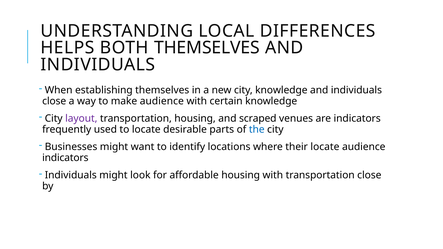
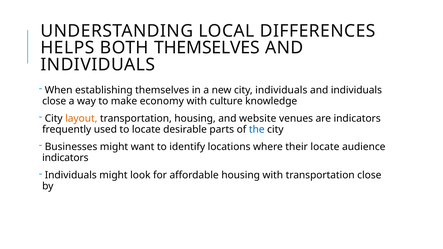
city knowledge: knowledge -> individuals (281, 90)
make audience: audience -> economy (162, 101)
certain: certain -> culture (226, 101)
layout colour: purple -> orange (81, 119)
scraped: scraped -> website (258, 119)
